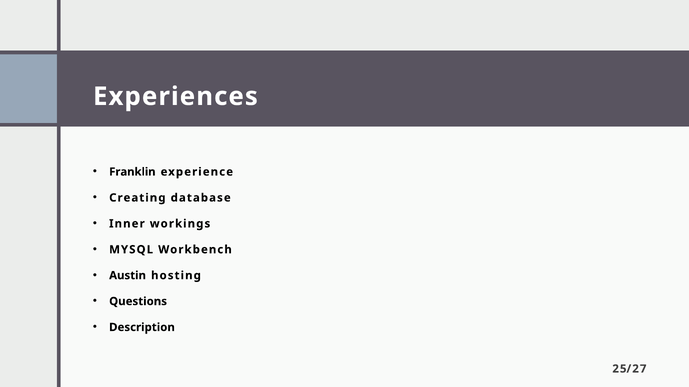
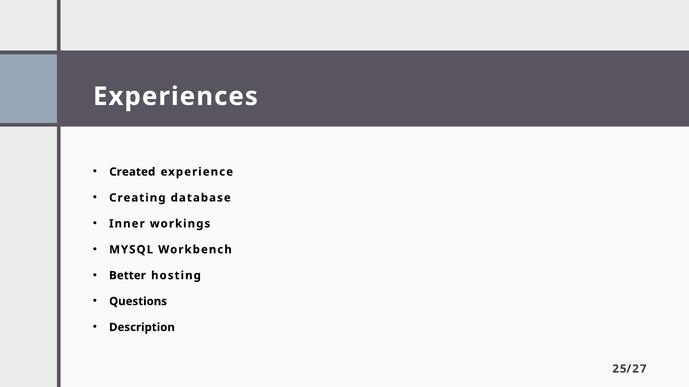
Franklin: Franklin -> Created (132, 172)
Austin: Austin -> Better (128, 276)
